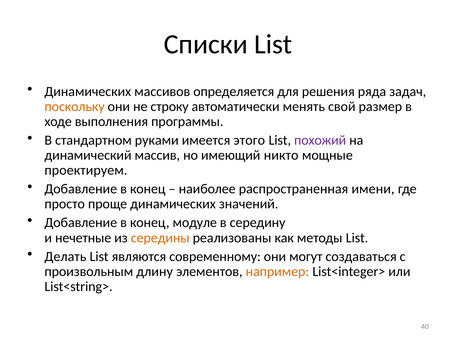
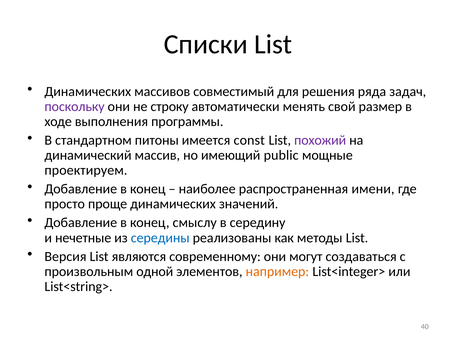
определяется: определяется -> совместимый (234, 91)
поскольку colour: orange -> purple (75, 106)
руками: руками -> питоны (157, 140)
этого: этого -> const (249, 140)
никто: никто -> public (281, 155)
модуле: модуле -> смыслу (195, 223)
середины colour: orange -> blue (160, 238)
Делать: Делать -> Версия (65, 256)
длину: длину -> одной (155, 271)
